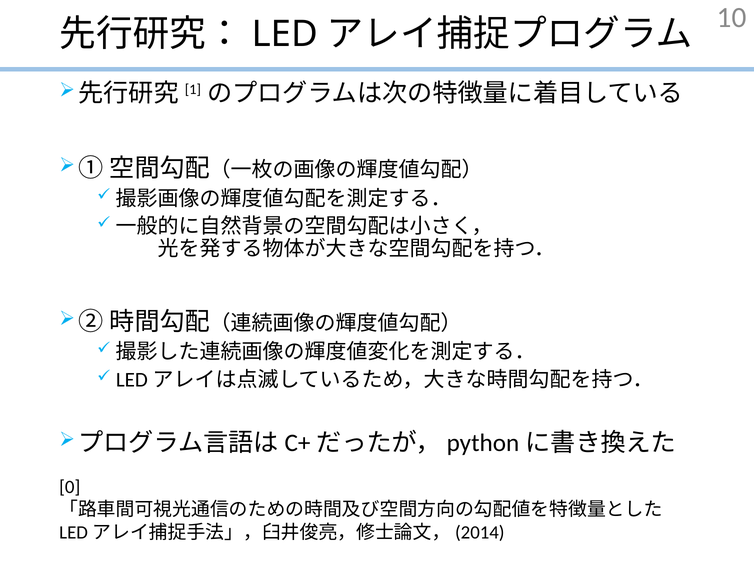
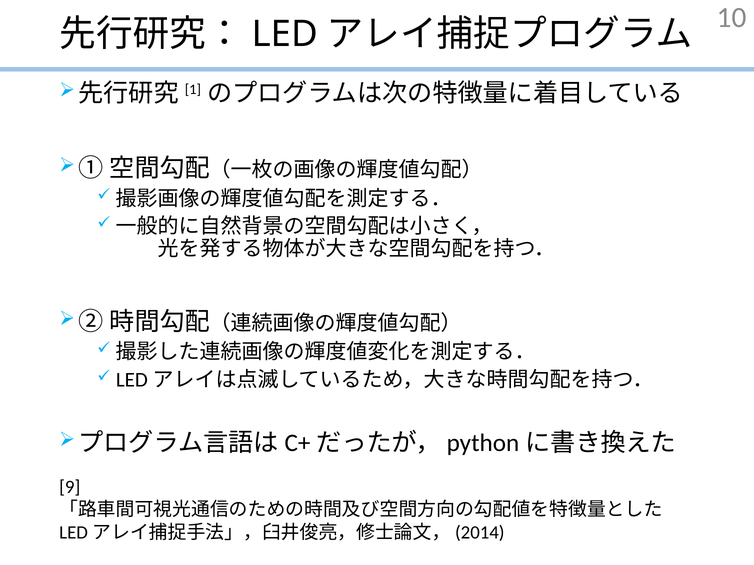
0: 0 -> 9 (70, 488)
